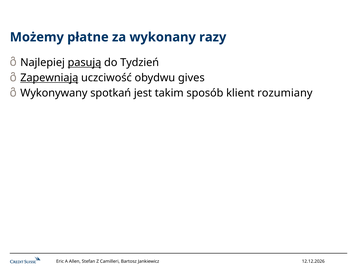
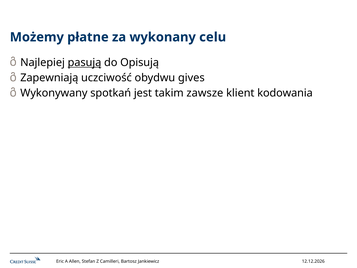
razy: razy -> celu (213, 37)
Tydzień: Tydzień -> Opisują (140, 62)
Zapewniają underline: present -> none (49, 78)
sposób: sposób -> zawsze (205, 93)
rozumiany: rozumiany -> kodowania (285, 93)
